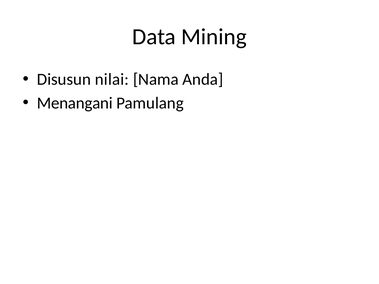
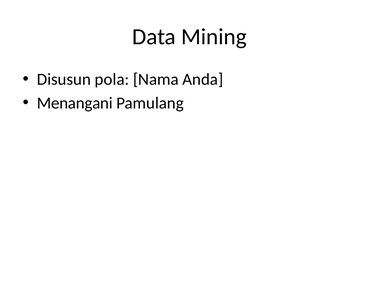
nilai: nilai -> pola (112, 80)
